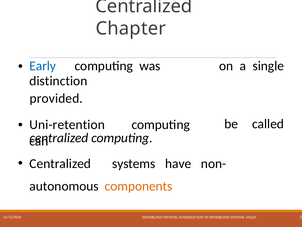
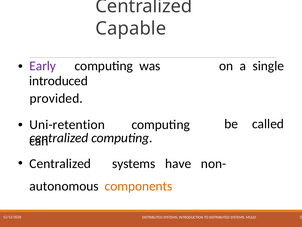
Chapter: Chapter -> Capable (131, 28)
Early colour: blue -> purple (43, 66)
distinction: distinction -> introduced (59, 81)
